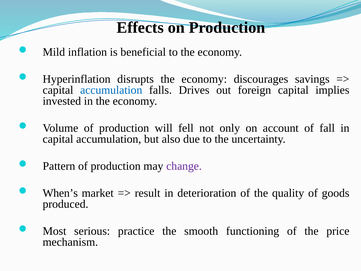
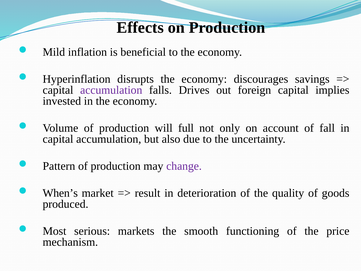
accumulation colour: blue -> purple (111, 90)
fell: fell -> full (186, 128)
practice: practice -> markets (136, 231)
